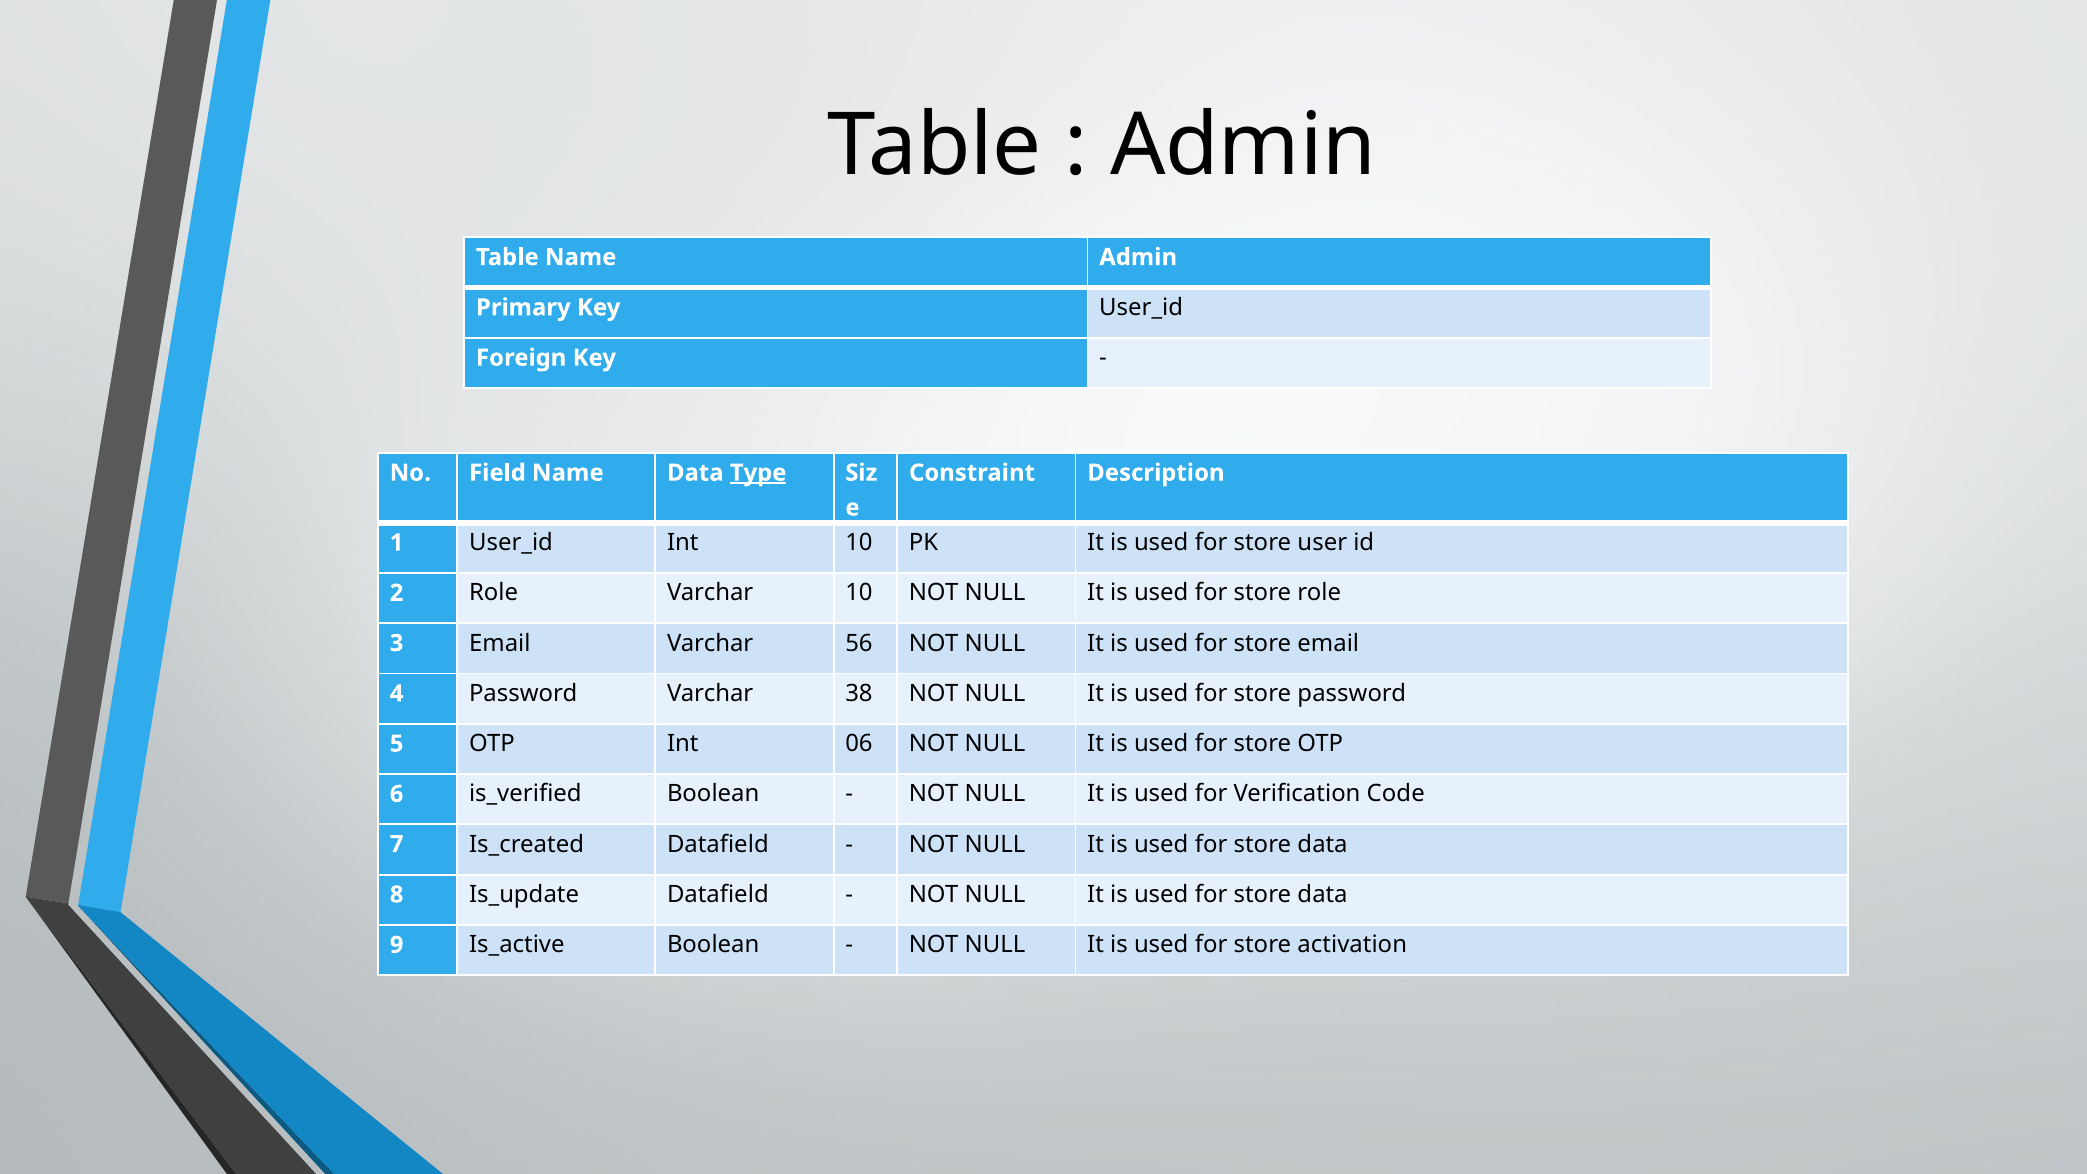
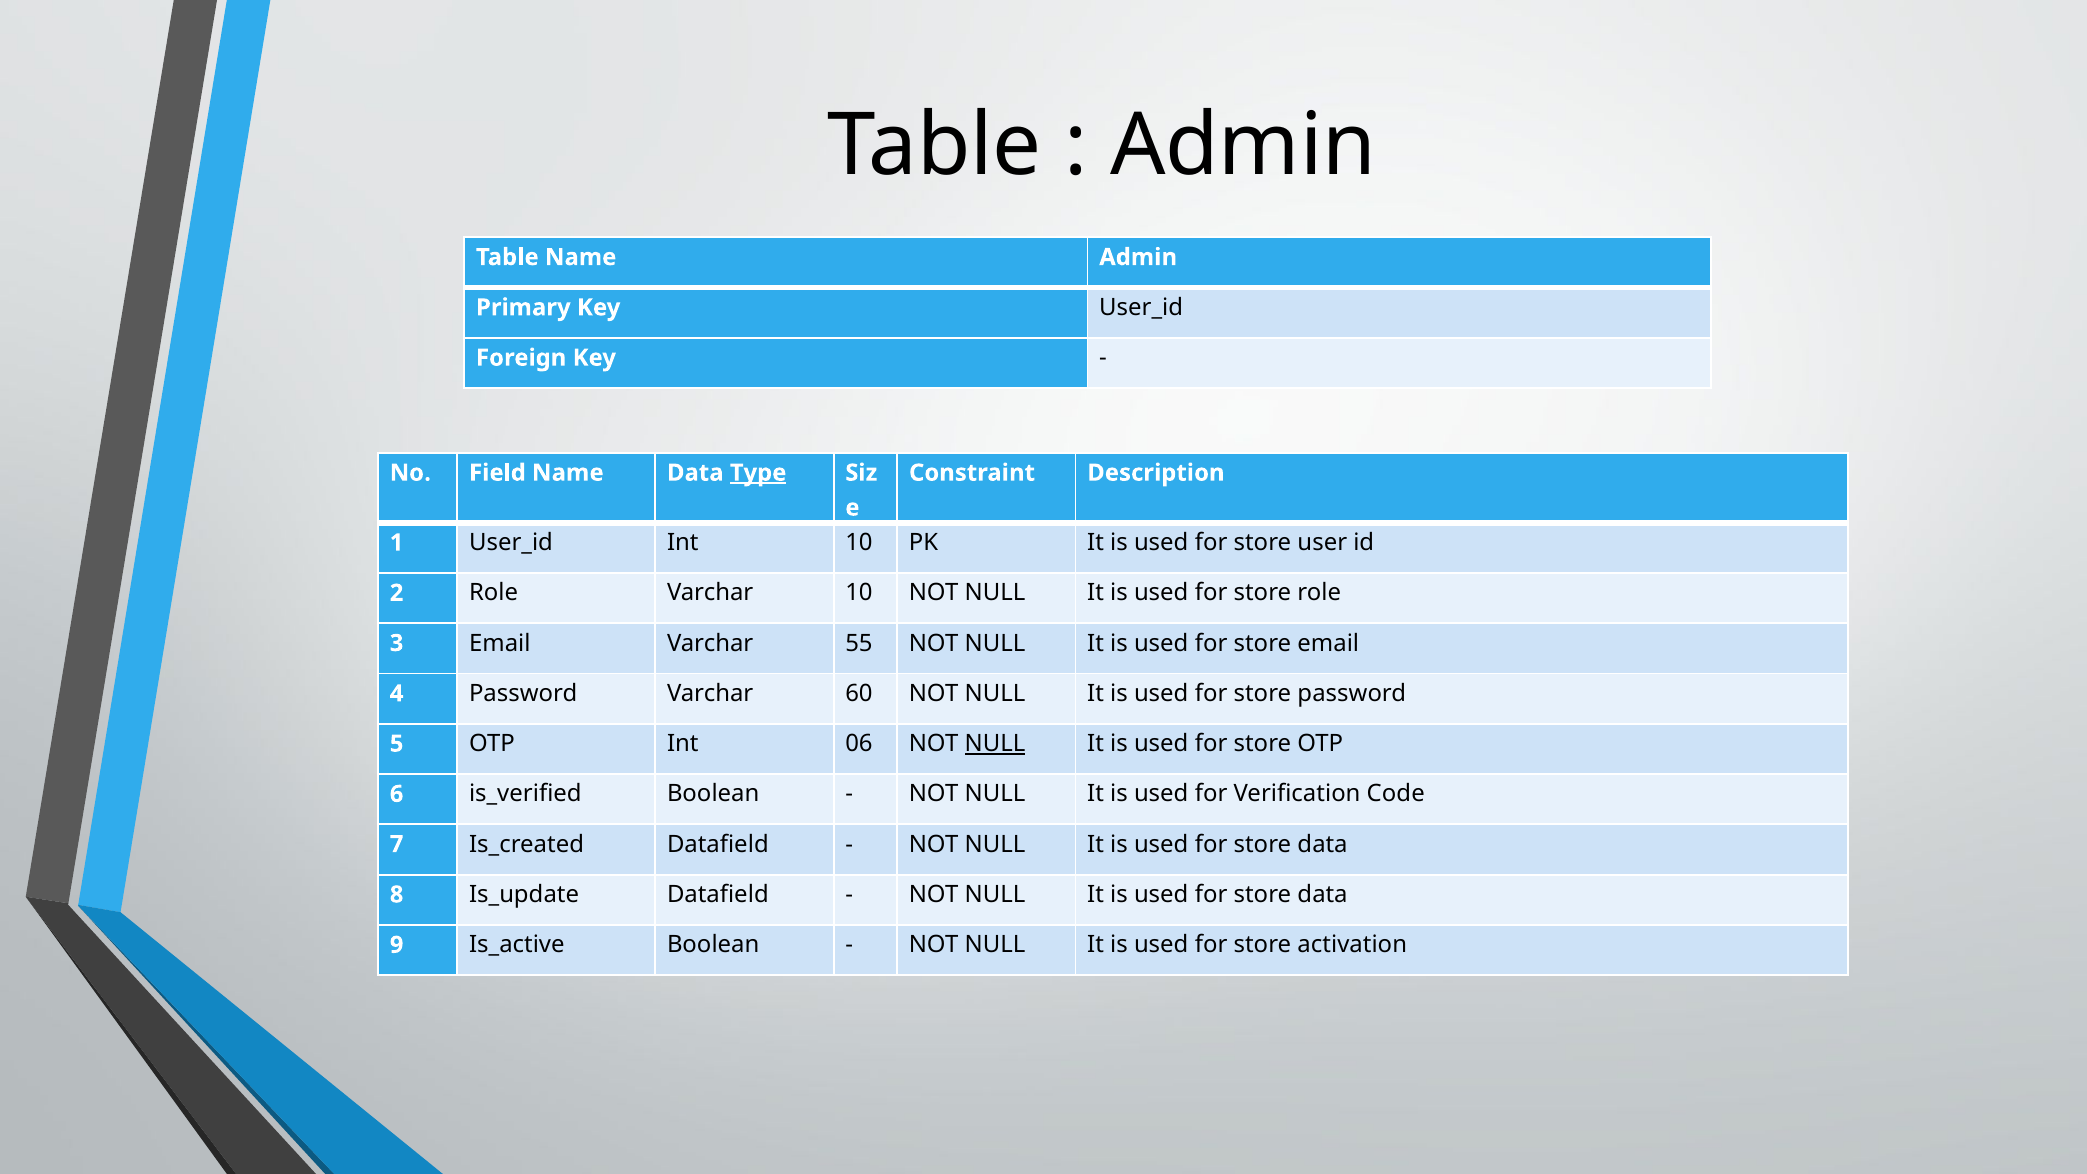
56: 56 -> 55 (859, 643)
38: 38 -> 60 (859, 693)
NULL underline: none -> present (995, 744)
